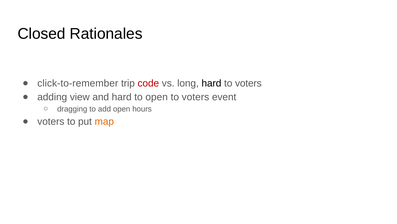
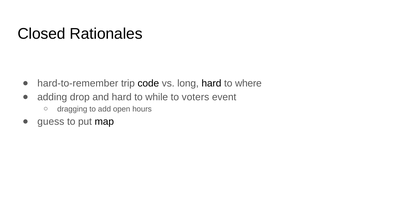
click-to-remember: click-to-remember -> hard-to-remember (78, 83)
code colour: red -> black (148, 83)
voters: voters -> where (248, 83)
view: view -> drop (80, 97)
to open: open -> while (157, 97)
voters: voters -> guess (51, 121)
map colour: orange -> black (104, 121)
